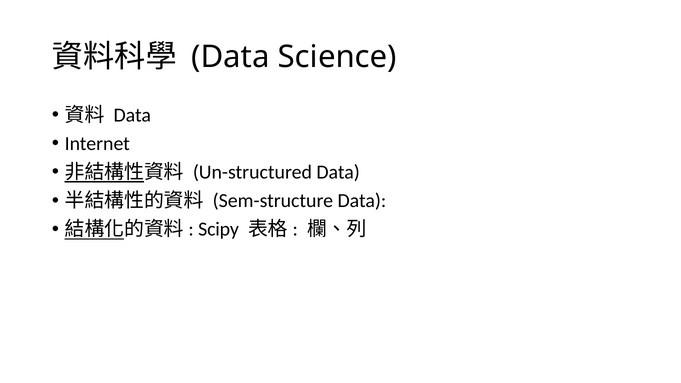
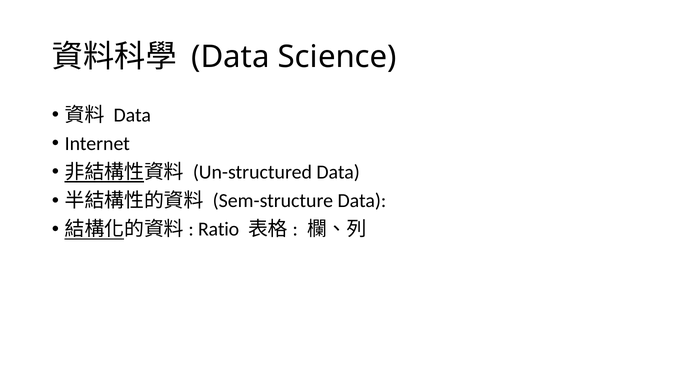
Scipy: Scipy -> Ratio (219, 229)
